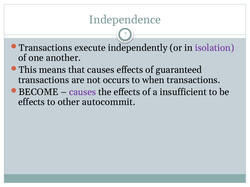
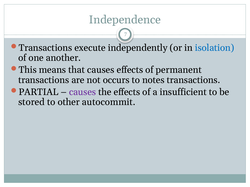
isolation colour: purple -> blue (215, 48)
guaranteed: guaranteed -> permanent (179, 70)
when: when -> notes (153, 80)
BECOME: BECOME -> PARTIAL (39, 92)
effects: effects -> stored (31, 102)
